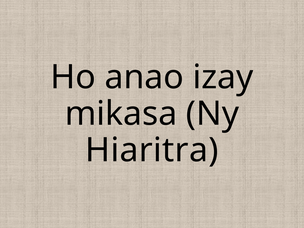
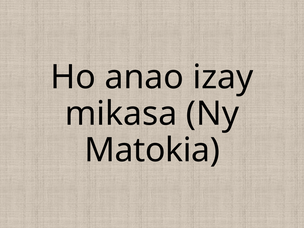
Hiaritra: Hiaritra -> Matokia (152, 150)
